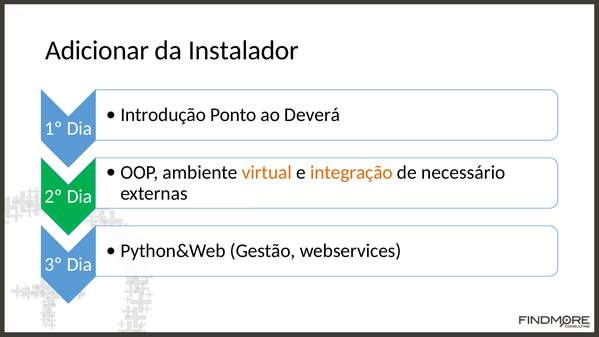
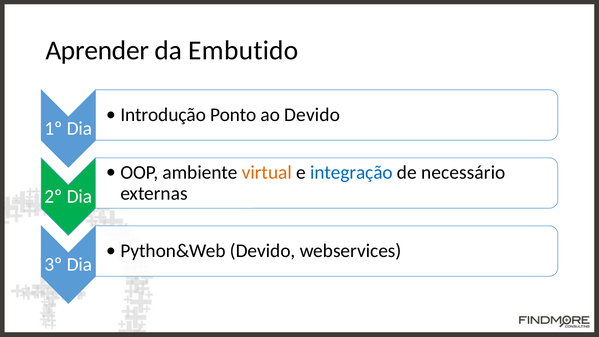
Adicionar: Adicionar -> Aprender (97, 50)
Instalador: Instalador -> Embutido (243, 50)
ao Deverá: Deverá -> Devido (312, 115)
integração colour: orange -> blue (351, 172)
Python&Web Gestão: Gestão -> Devido (263, 251)
